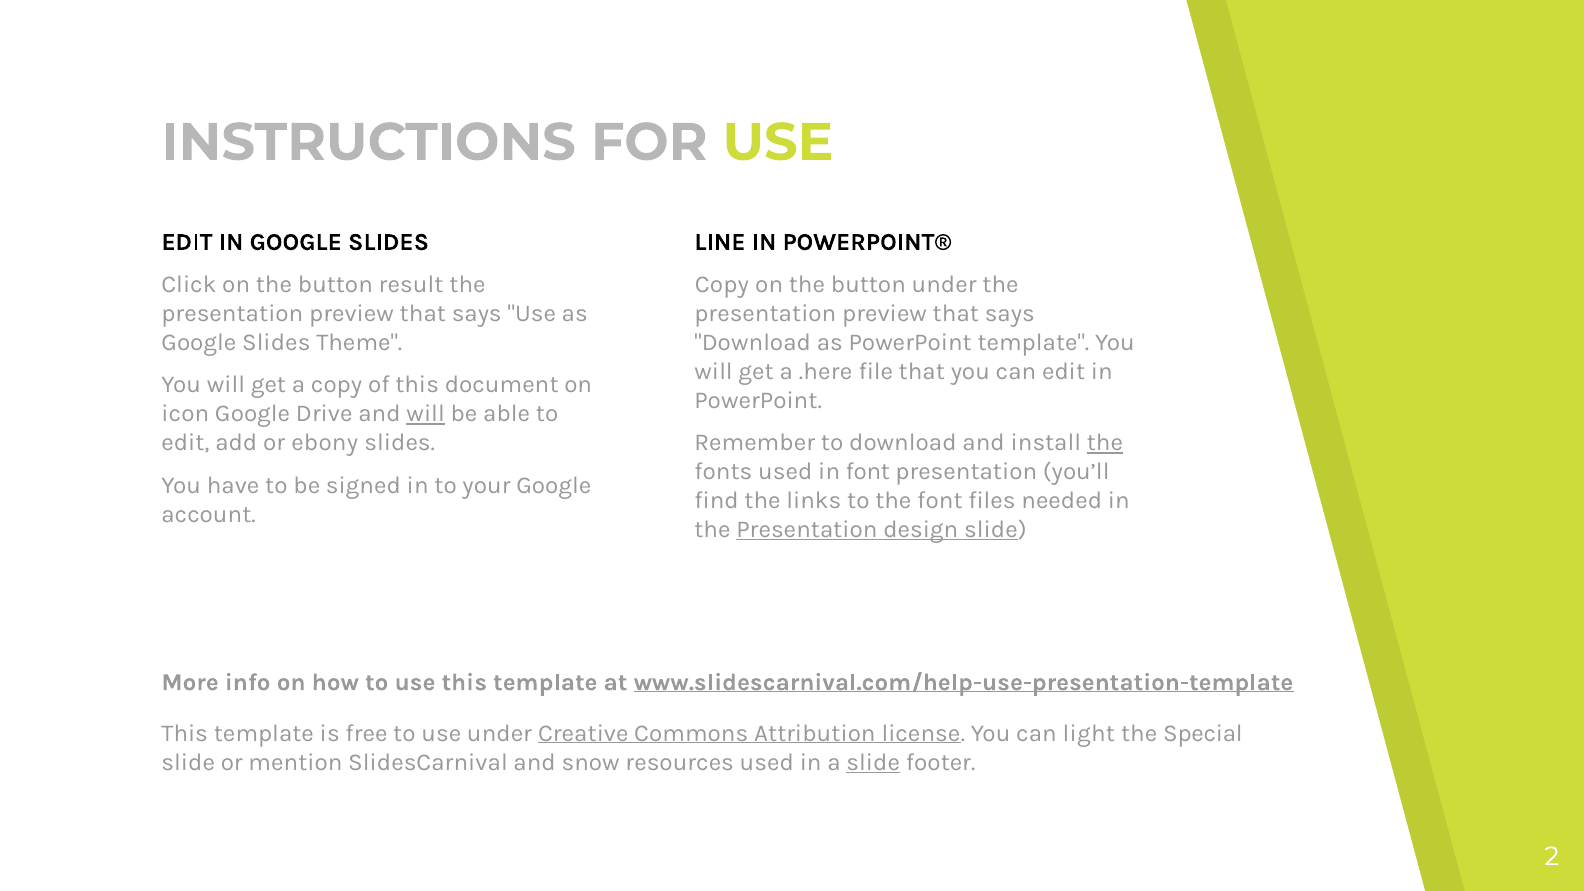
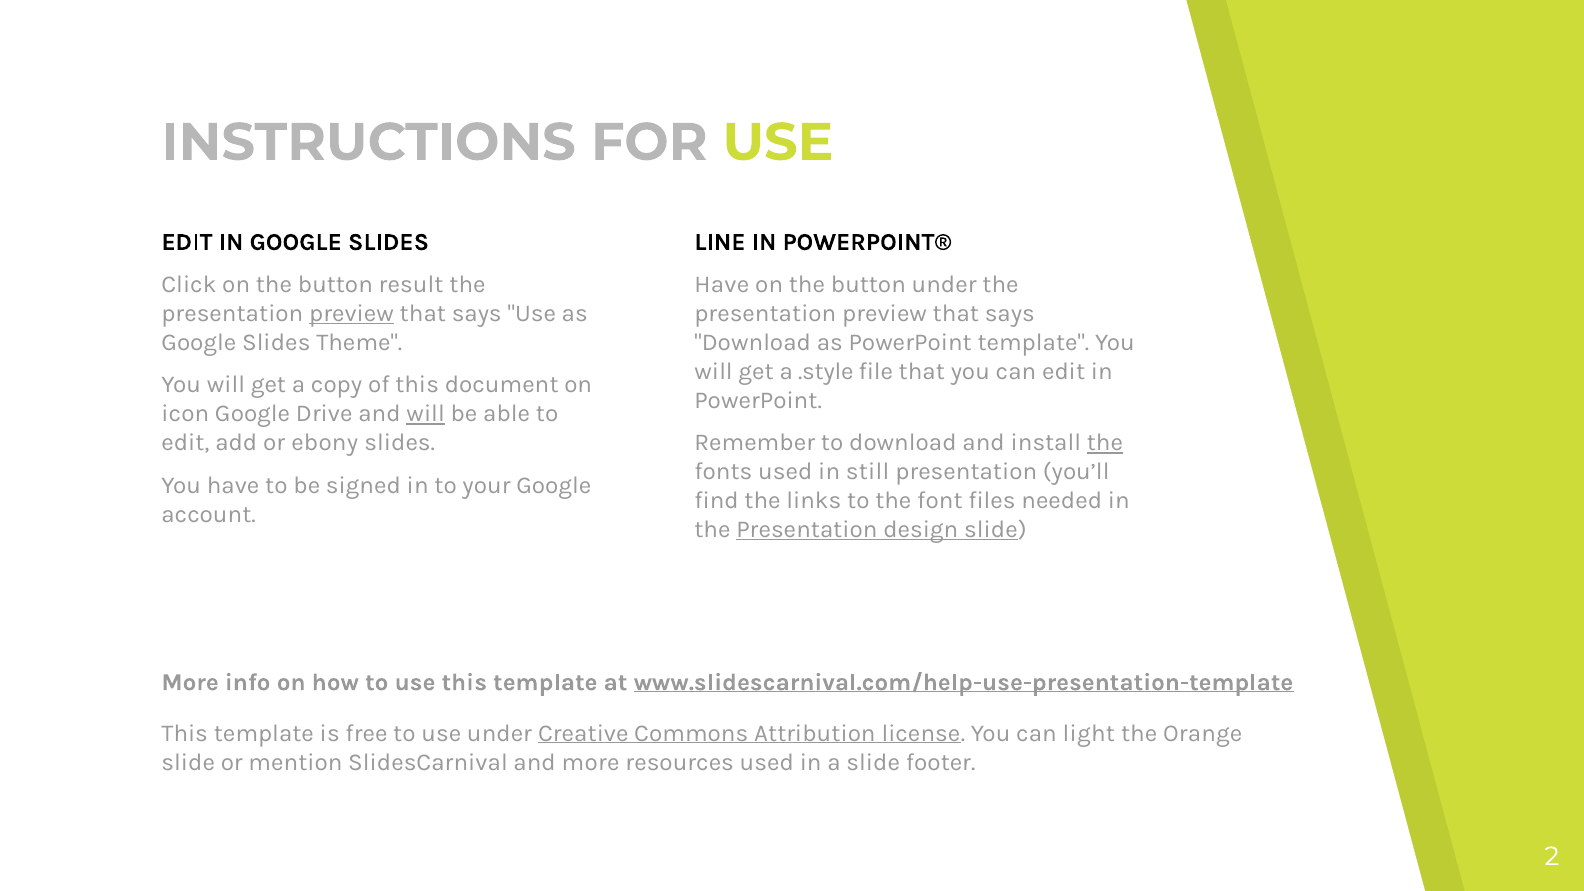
Copy: Copy -> Have (722, 284)
preview underline: none -> present (352, 313)
.here: .here -> .style (826, 371)
in font: font -> still (868, 472)
Special: Special -> Orange (1203, 733)
and snow: snow -> more (591, 762)
slide underline: present -> none (873, 762)
